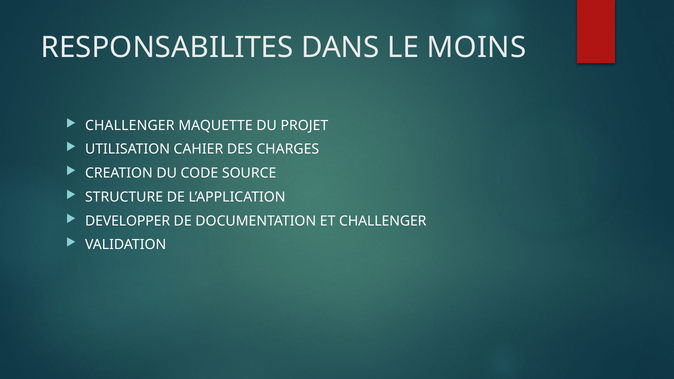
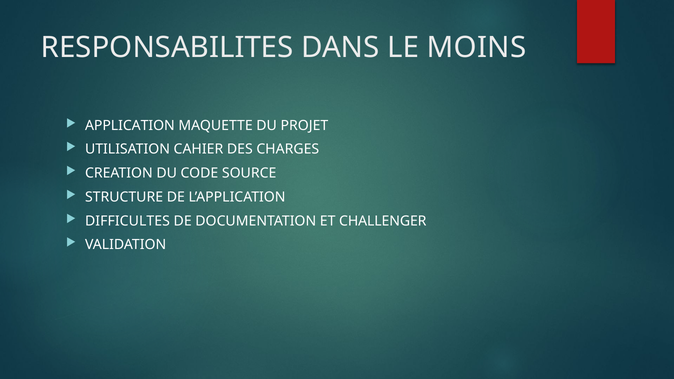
CHALLENGER: CHALLENGER -> APPLICATION (130, 125)
DEVELOPPER: DEVELOPPER -> DIFFICULTES (127, 221)
